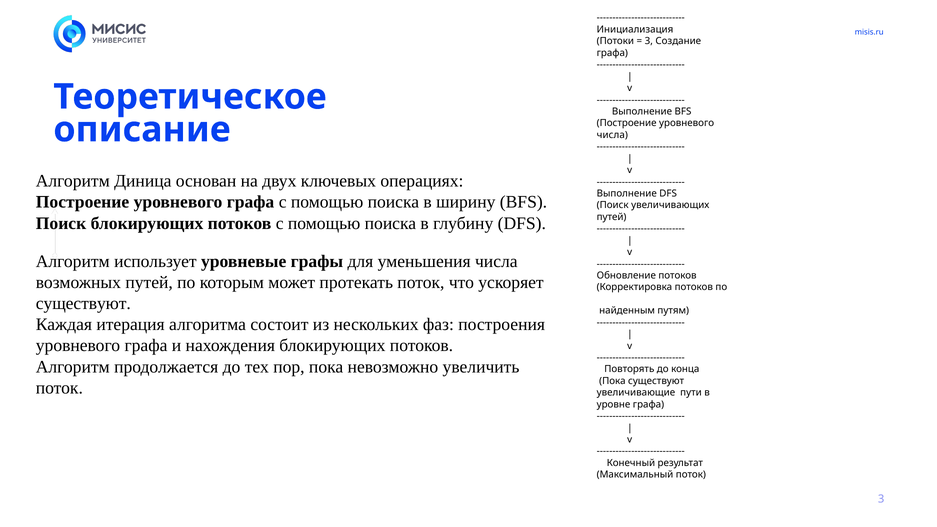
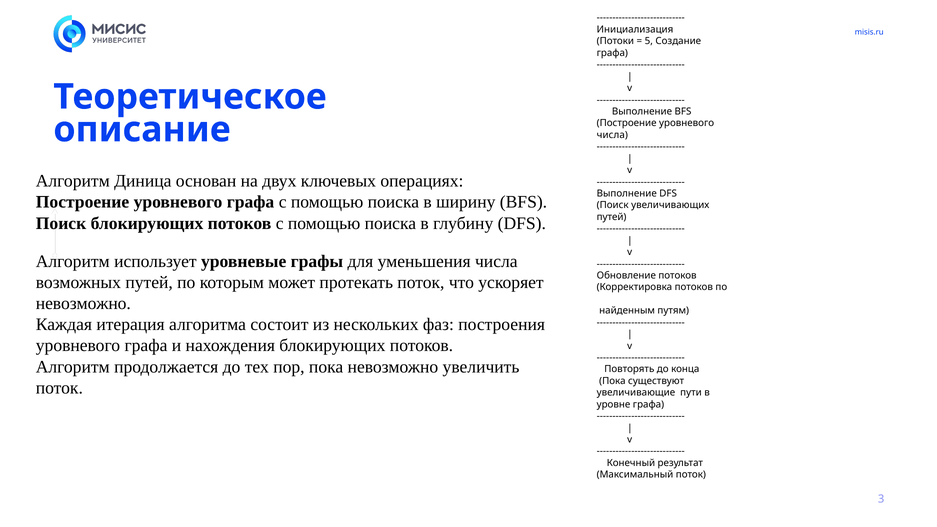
3: 3 -> 5 (649, 41)
существуют: существуют -> невозможно (83, 304)
